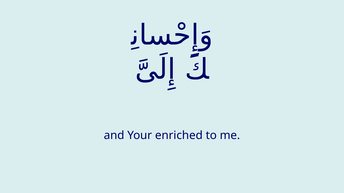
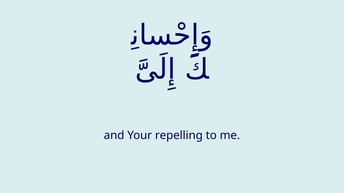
enriched: enriched -> repelling (179, 136)
